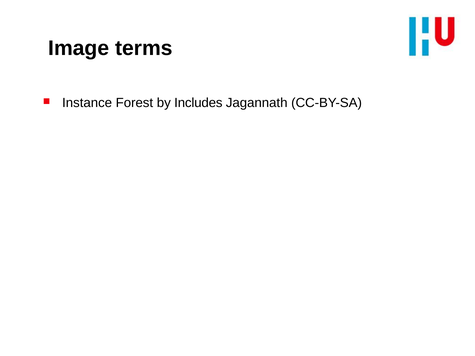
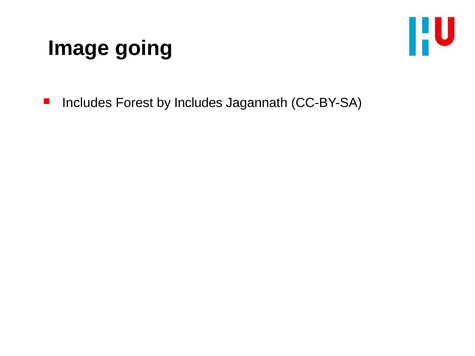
terms: terms -> going (144, 48)
Instance: Instance -> Includes (87, 103)
